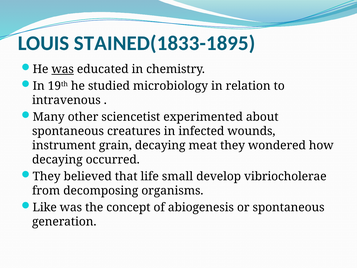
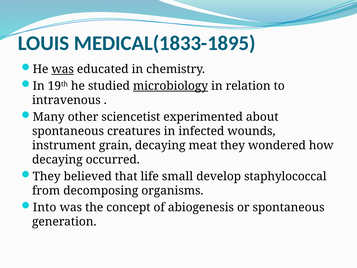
STAINED(1833-1895: STAINED(1833-1895 -> MEDICAL(1833-1895 (165, 43)
microbiology underline: none -> present (170, 86)
vibriocholerae: vibriocholerae -> staphylococcal (285, 176)
Like: Like -> Into (45, 207)
